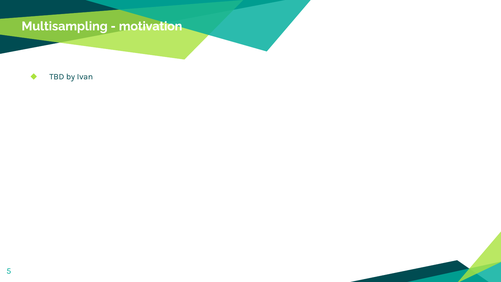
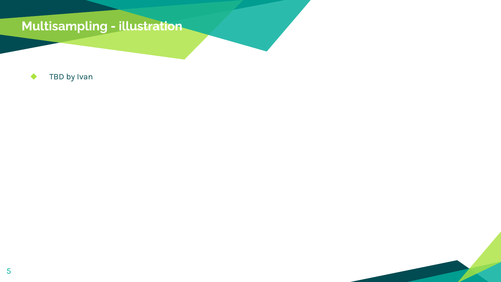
motivation: motivation -> illustration (151, 26)
